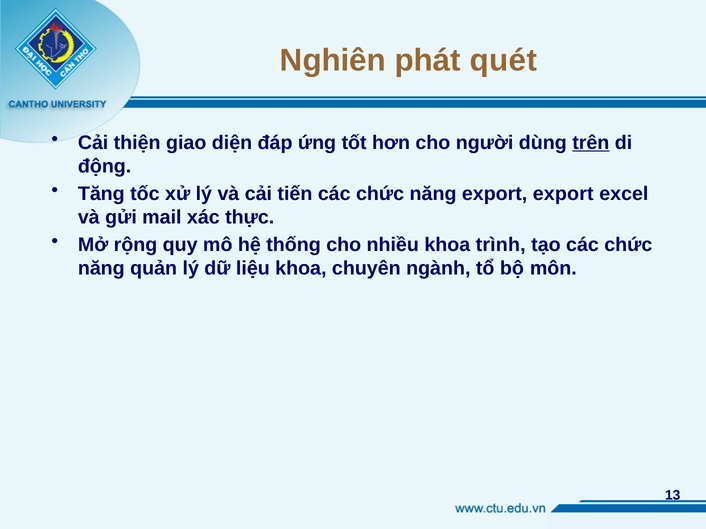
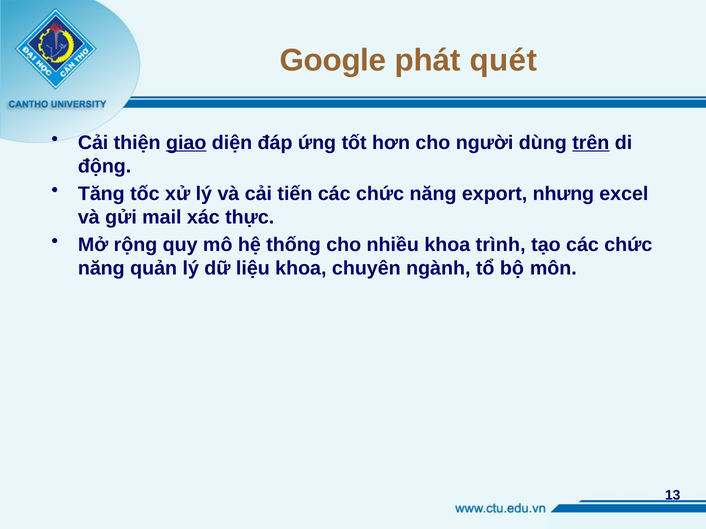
Nghiên: Nghiên -> Google (333, 60)
giao underline: none -> present (186, 143)
export export: export -> nhưng (563, 194)
